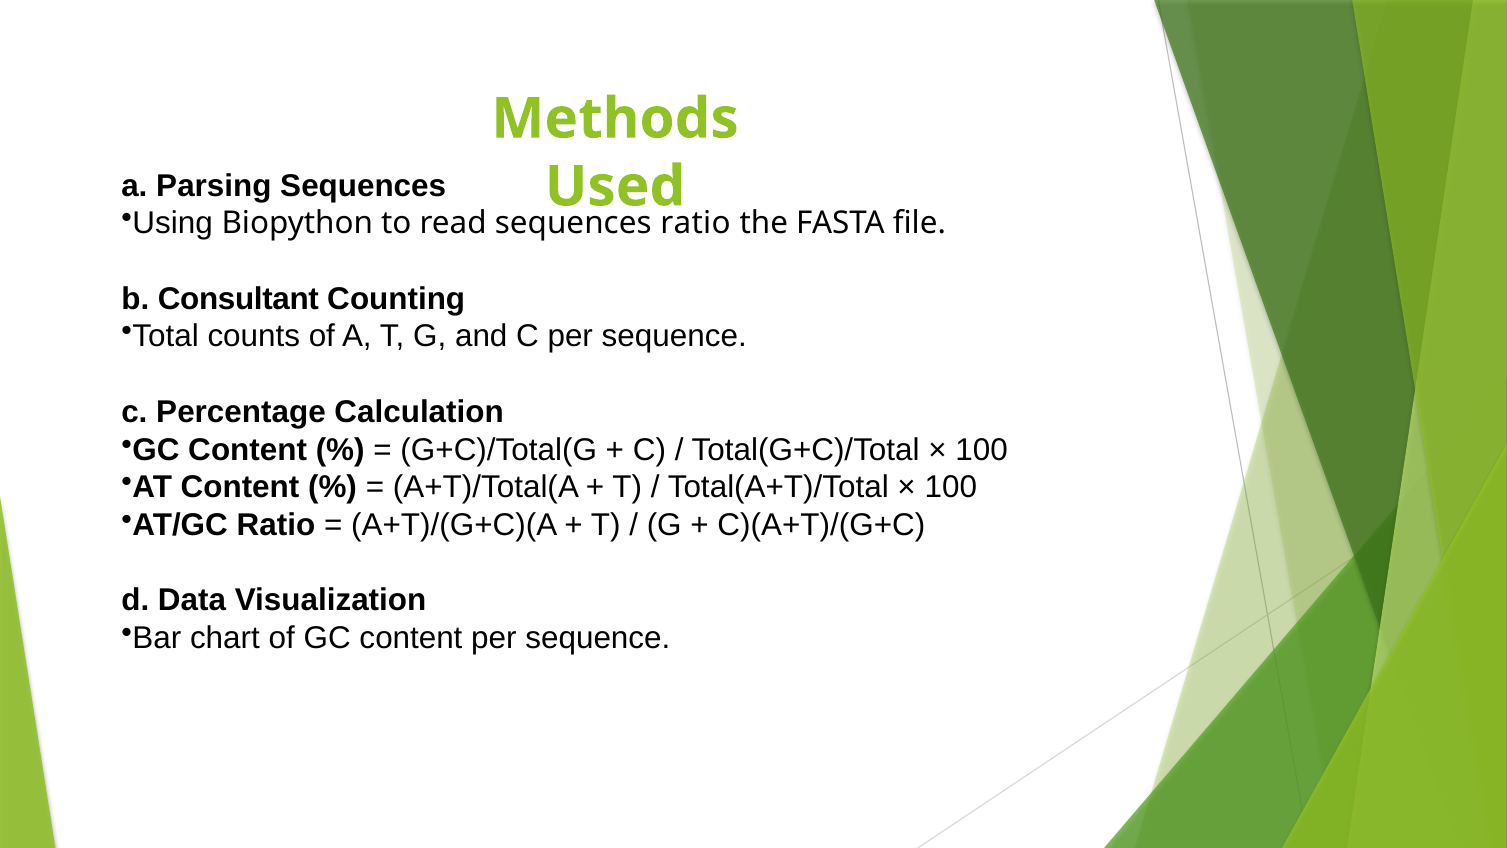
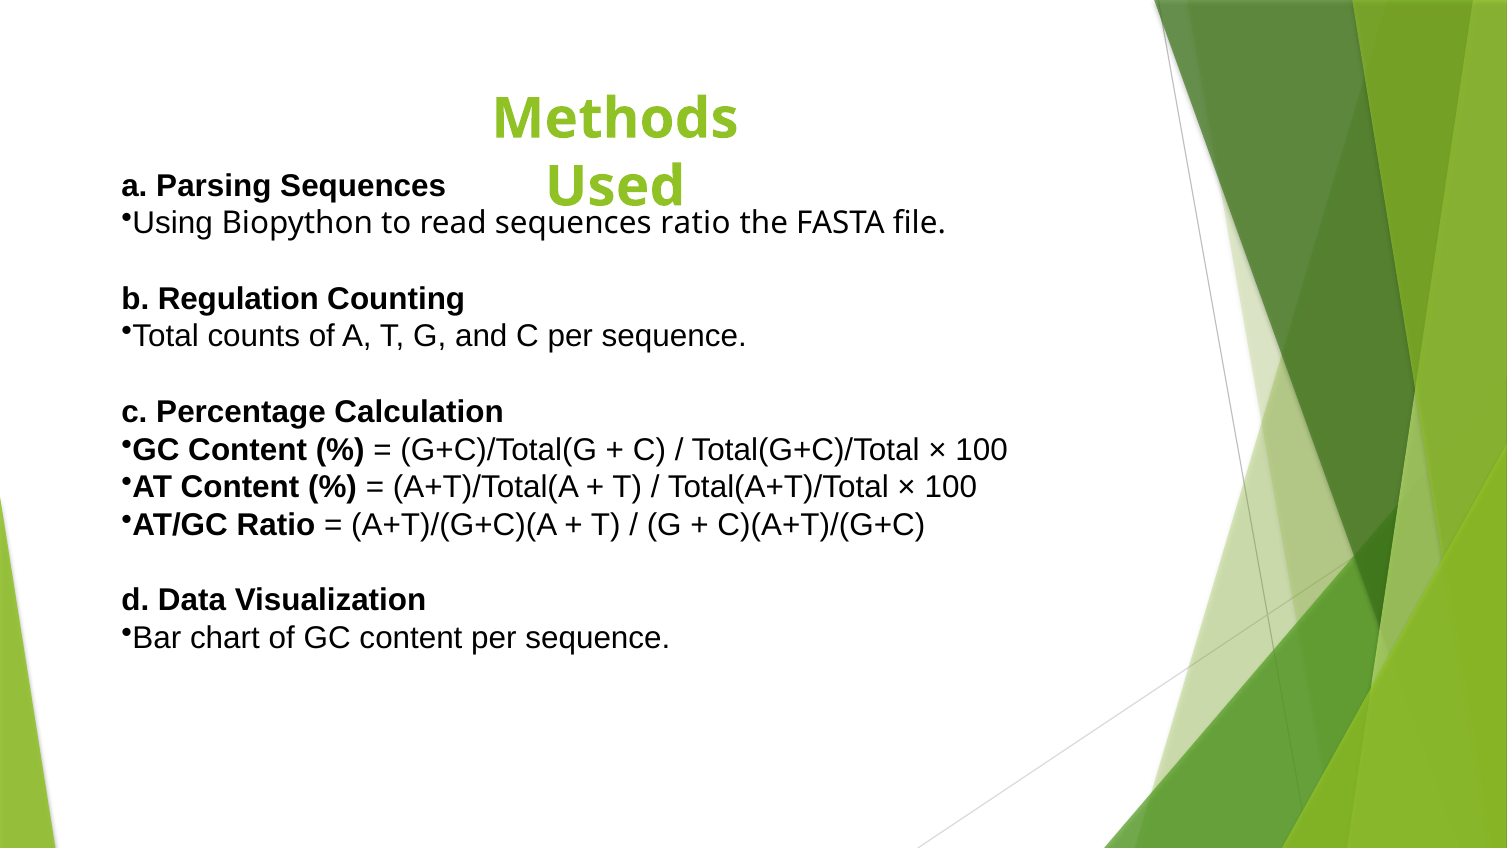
Consultant: Consultant -> Regulation (238, 299)
